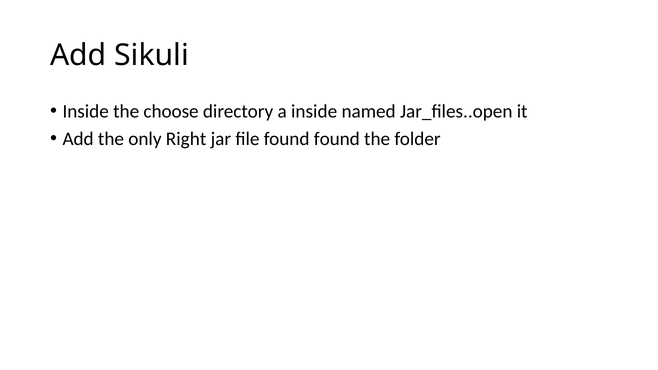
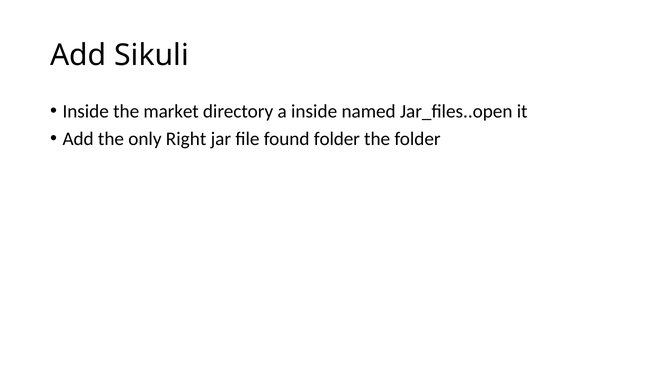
choose: choose -> market (171, 111)
found found: found -> folder (337, 139)
